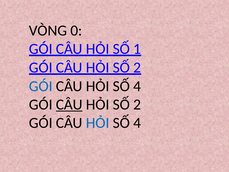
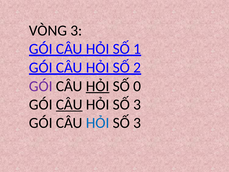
VÒNG 0: 0 -> 3 (76, 30)
GÓI colour: blue -> purple (41, 86)
HỎI underline: none -> present (98, 86)
4: 4 -> 0 (137, 86)
2: 2 -> 3 (137, 104)
4: 4 -> 3 (137, 123)
